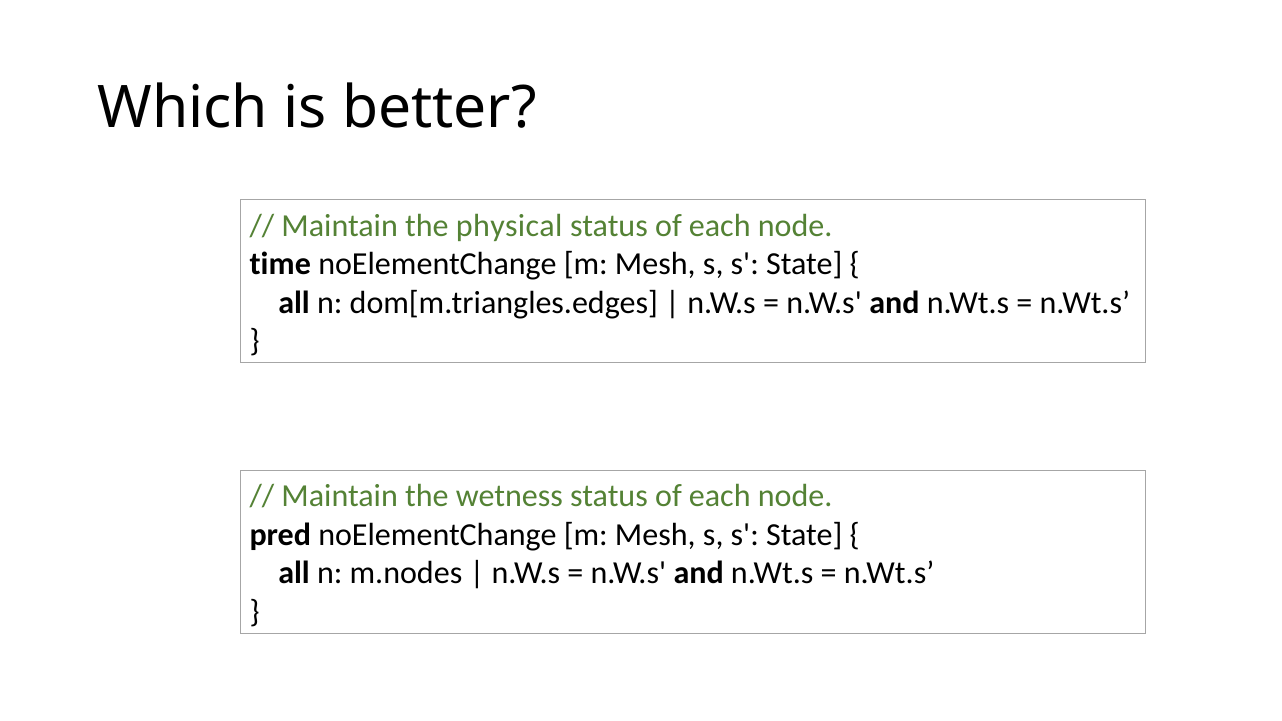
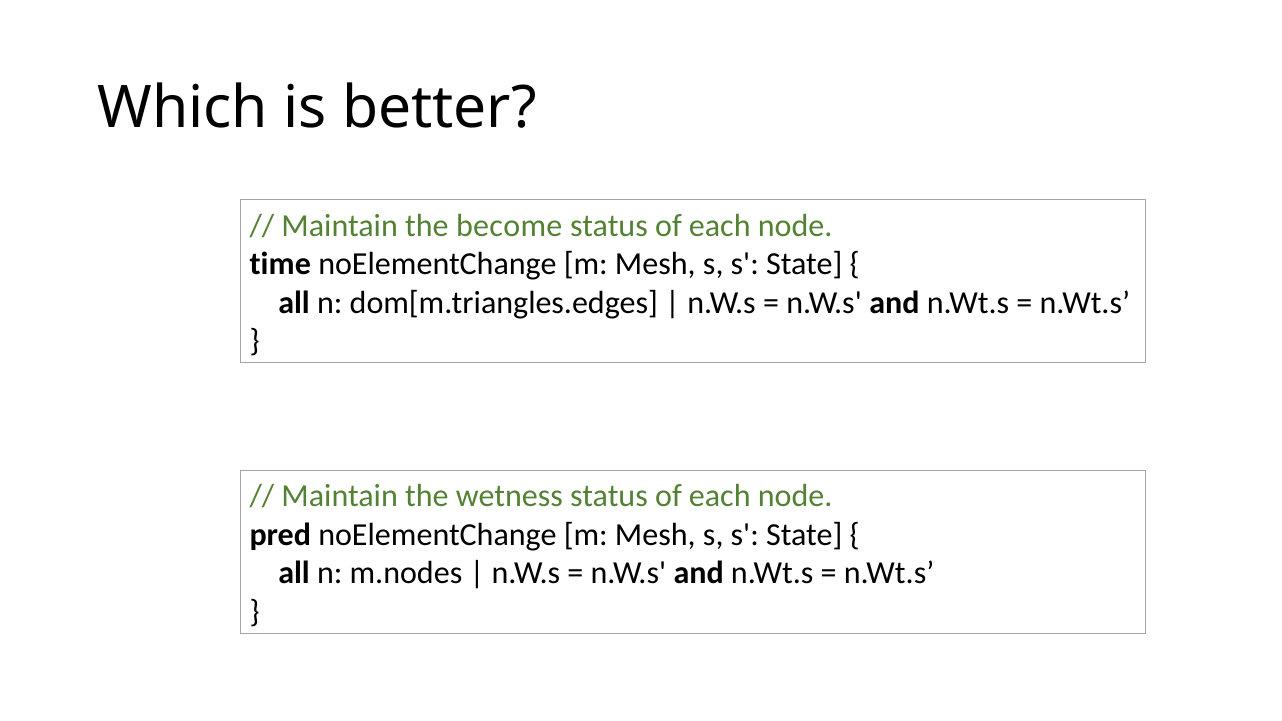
physical: physical -> become (509, 226)
